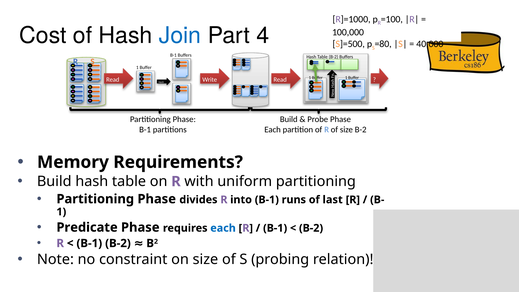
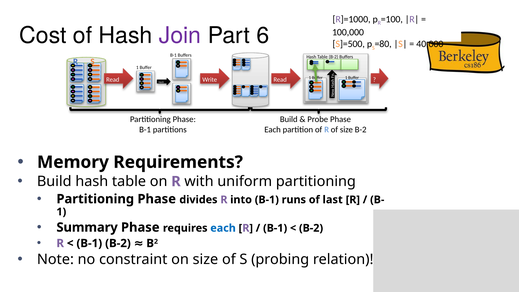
Join colour: blue -> purple (180, 36)
4: 4 -> 6 (263, 36)
Predicate: Predicate -> Summary (87, 227)
